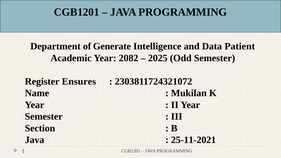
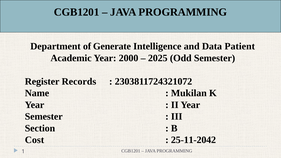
2082: 2082 -> 2000 (129, 58)
Ensures: Ensures -> Records (79, 82)
Java: Java -> Cost (34, 140)
25-11-2021: 25-11-2021 -> 25-11-2042 (193, 140)
